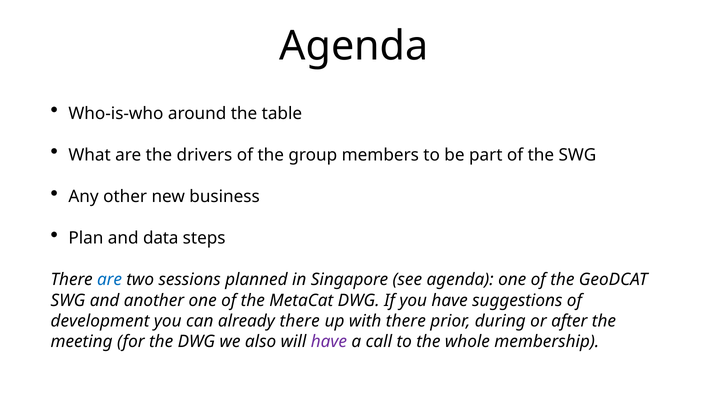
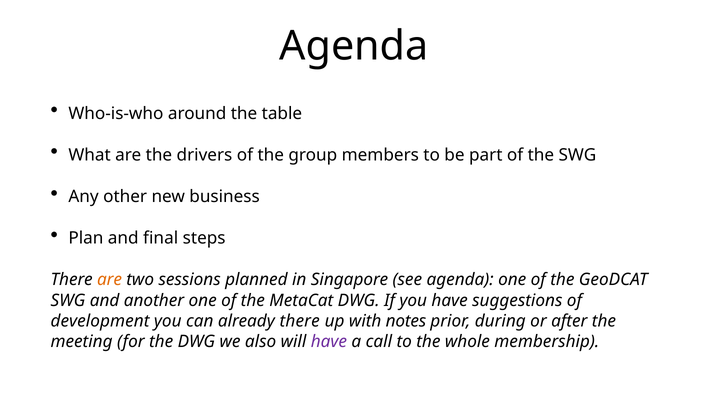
data: data -> final (161, 238)
are colour: blue -> orange (110, 280)
with there: there -> notes (406, 321)
